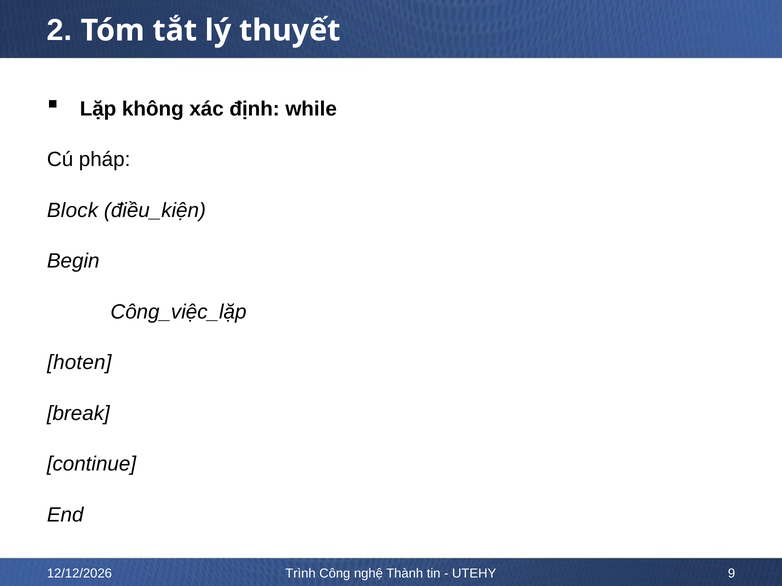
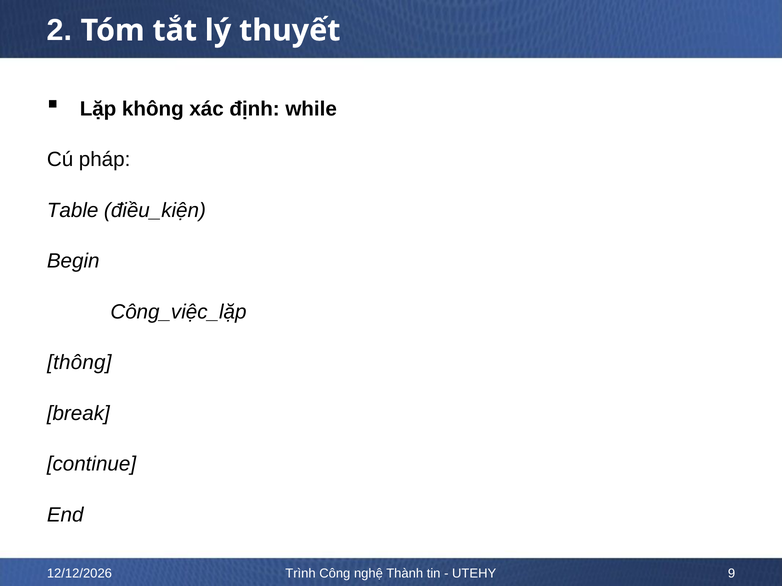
Block: Block -> Table (73, 211)
hoten: hoten -> thông (79, 363)
